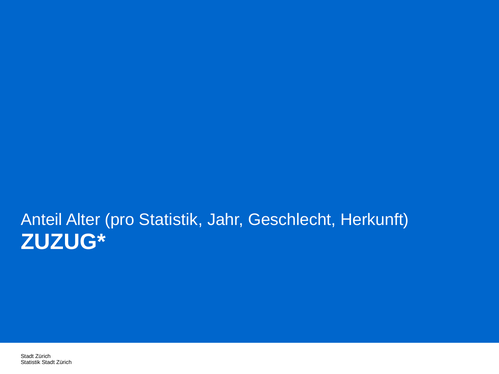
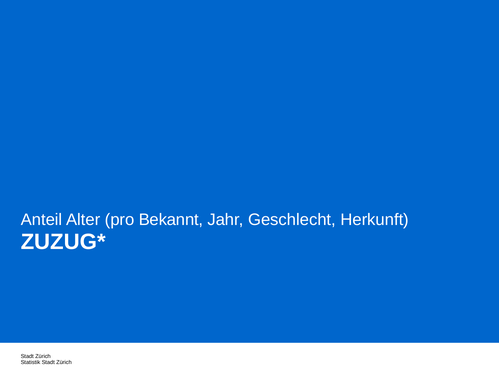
pro Statistik: Statistik -> Bekannt (171, 220)
